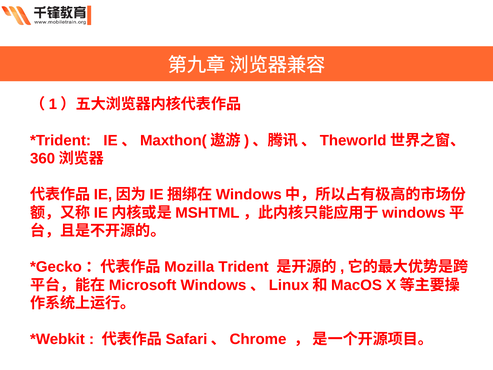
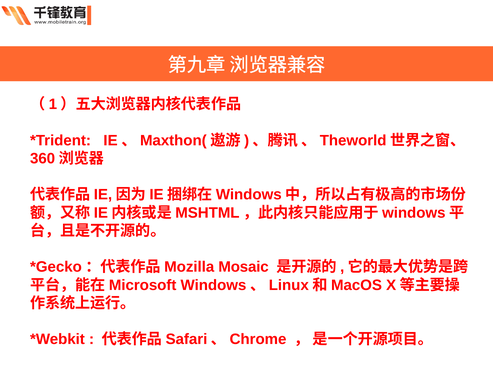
Trident: Trident -> Mosaic (244, 267)
